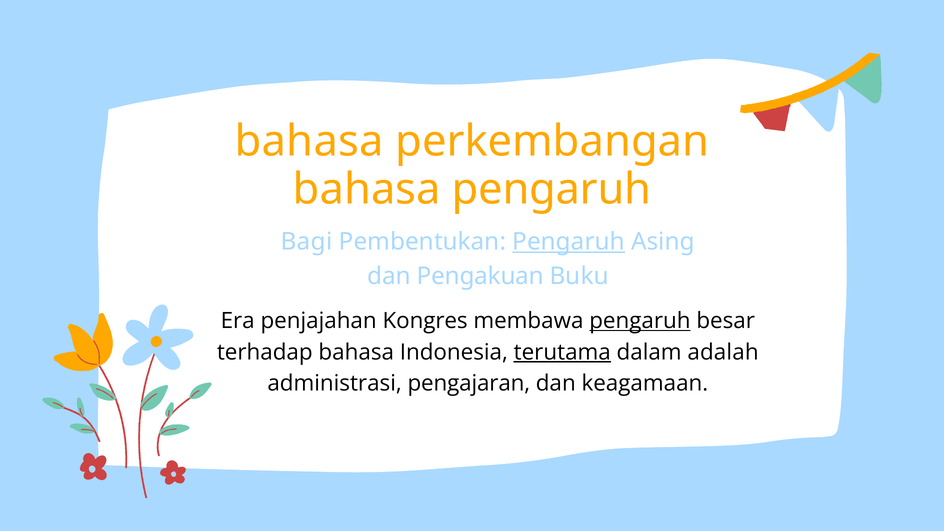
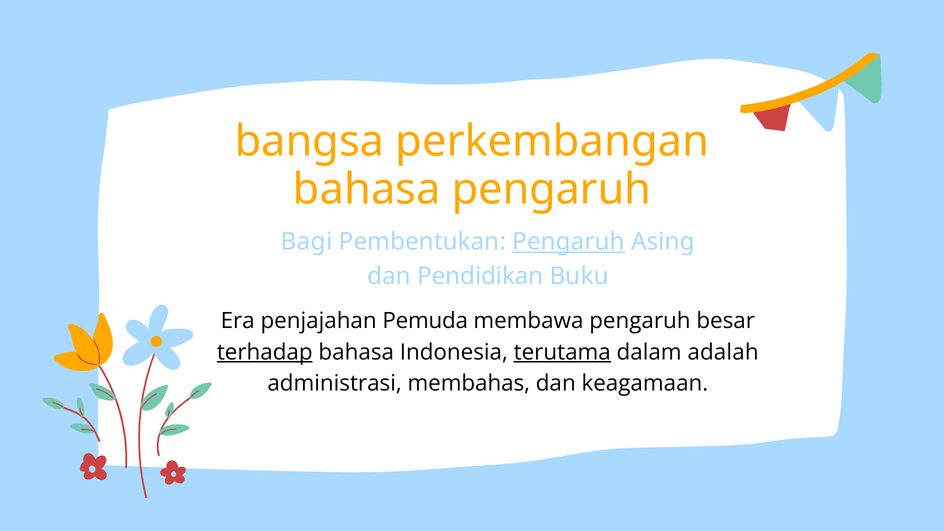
bahasa: bahasa -> bangsa (309, 141)
Pengakuan: Pengakuan -> Pendidikan (480, 276)
Kongres: Kongres -> Pemuda (425, 321)
pengaruh underline: present -> none (640, 321)
terhadap underline: none -> present (265, 352)
pengajaran: pengajaran -> membahas (469, 383)
